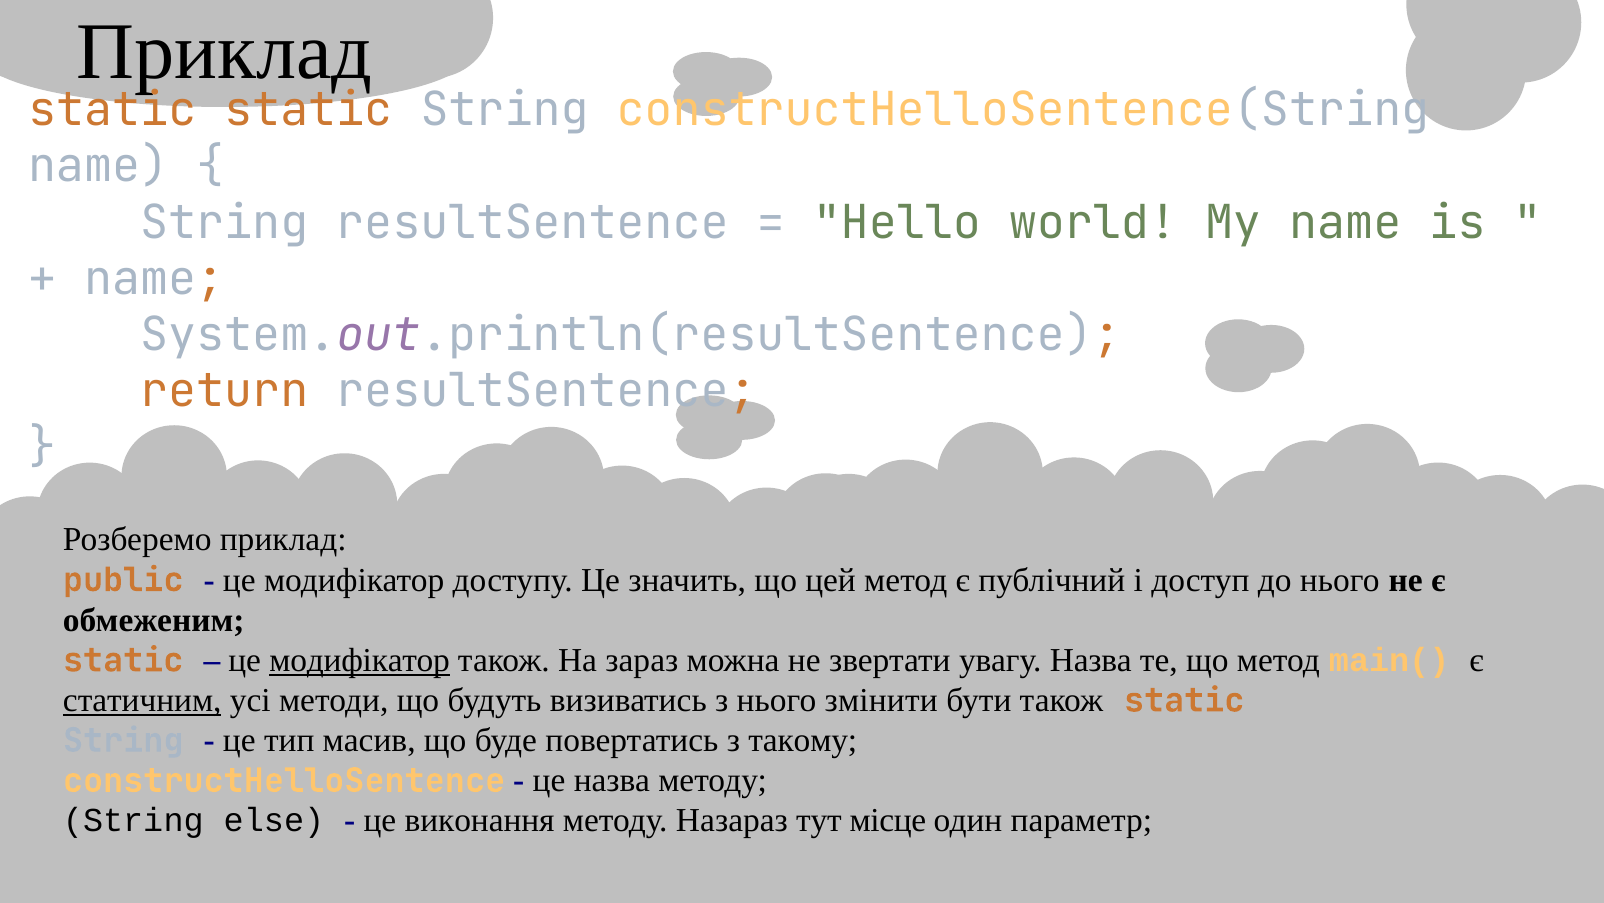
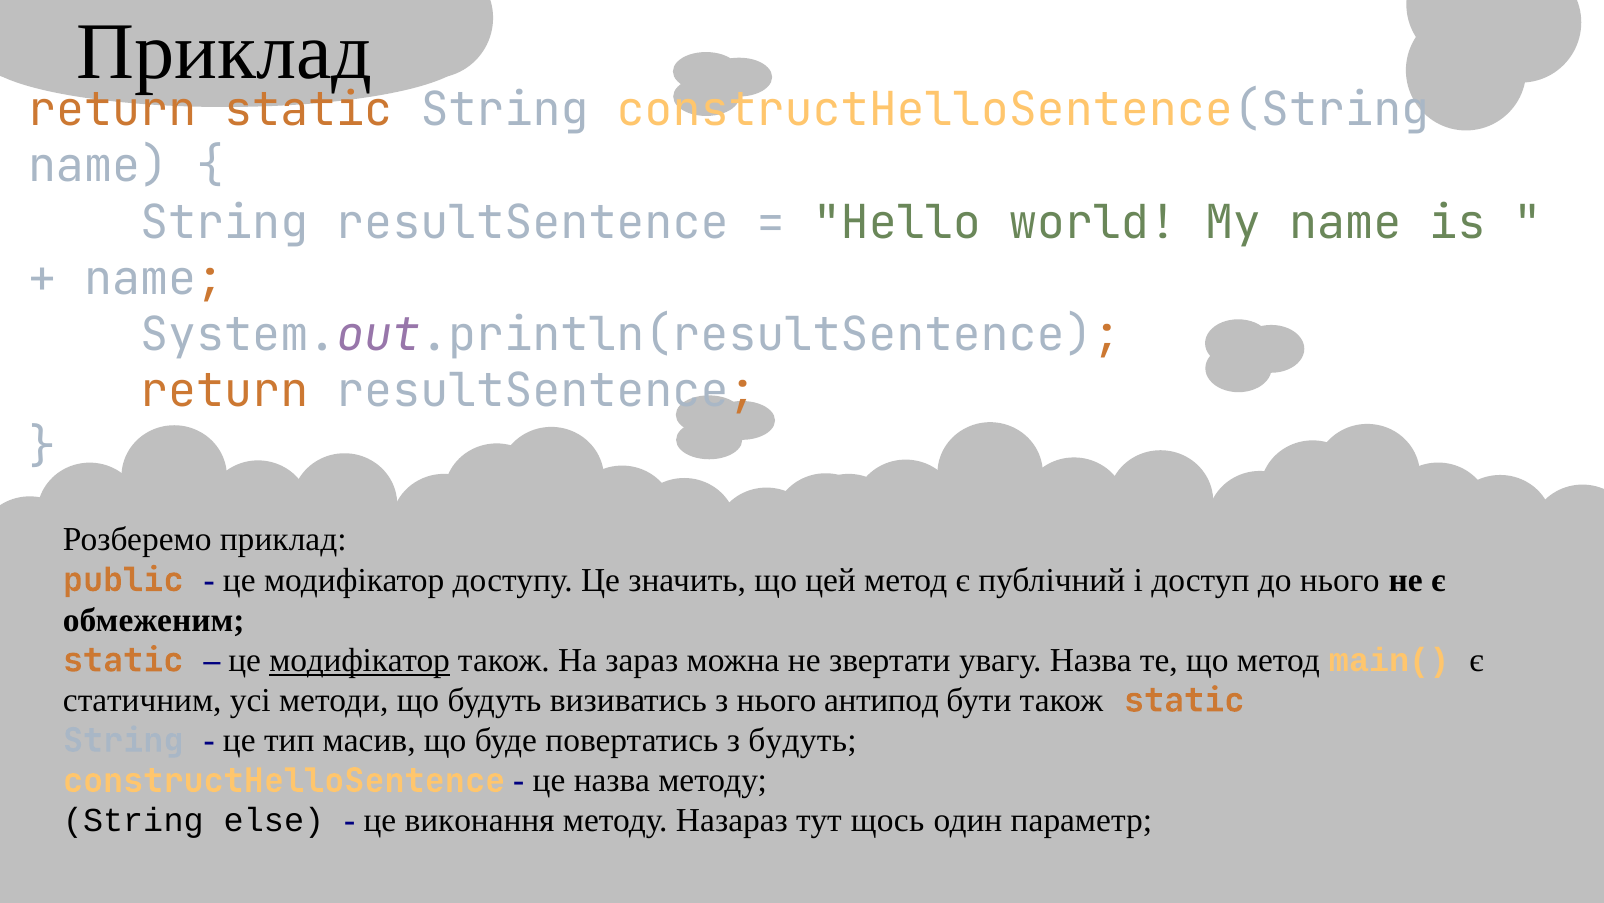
static: static -> return (112, 110)
статичним underline: present -> none (142, 700)
змінити: змінити -> антипод (881, 700)
з такому: такому -> будуть (803, 740)
місце: місце -> щось (888, 820)
